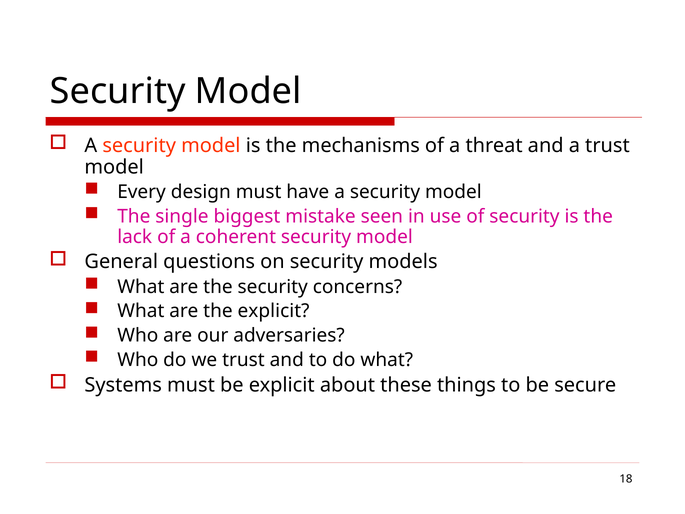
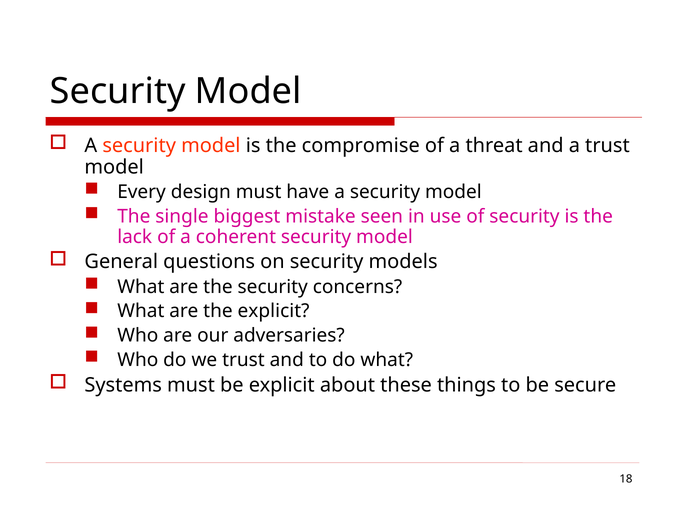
mechanisms: mechanisms -> compromise (361, 145)
